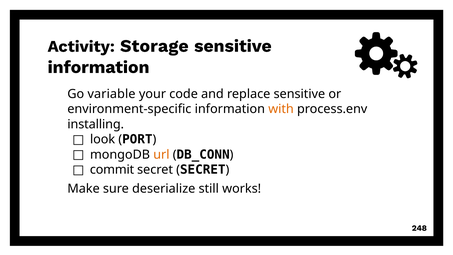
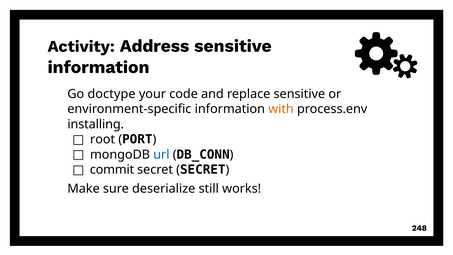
Storage: Storage -> Address (155, 46)
variable: variable -> doctype (112, 94)
look: look -> root (103, 139)
url colour: orange -> blue (161, 154)
